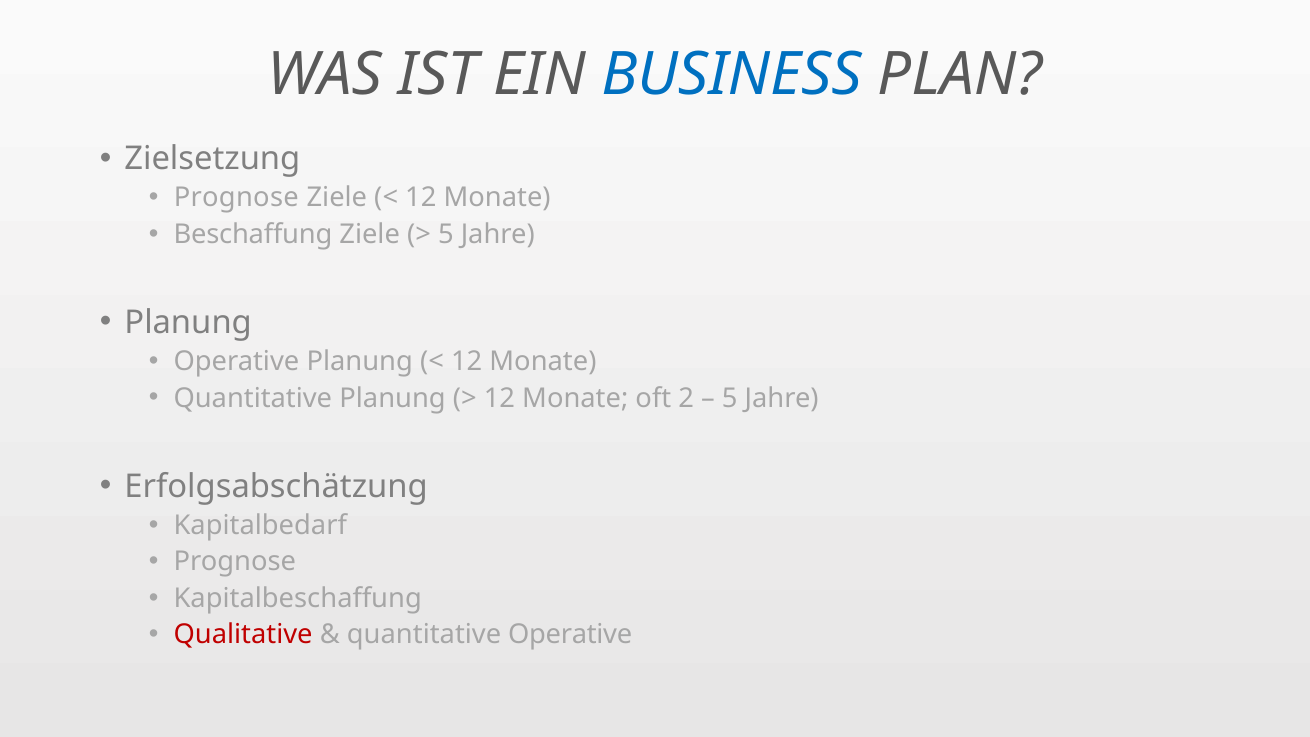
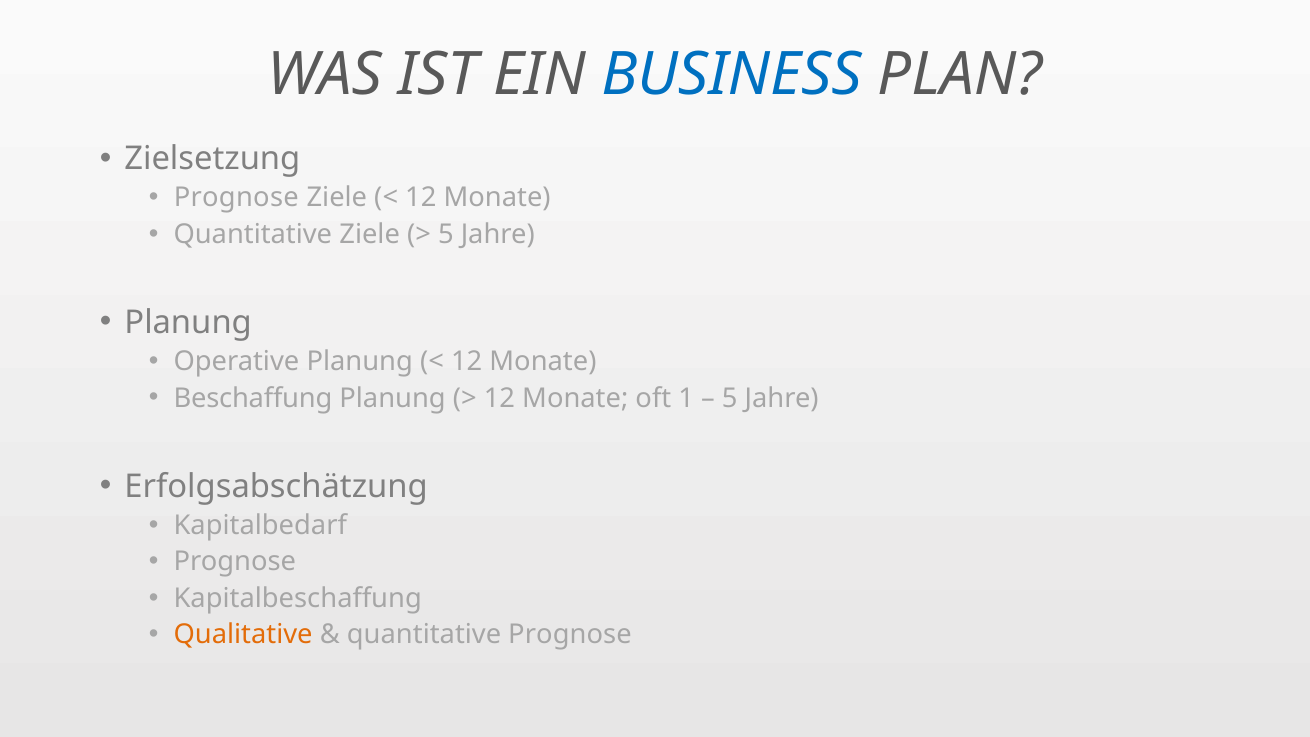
Beschaffung: Beschaffung -> Quantitative (253, 234)
Quantitative: Quantitative -> Beschaffung (253, 398)
2: 2 -> 1 (686, 398)
Qualitative colour: red -> orange (243, 634)
quantitative Operative: Operative -> Prognose (570, 634)
